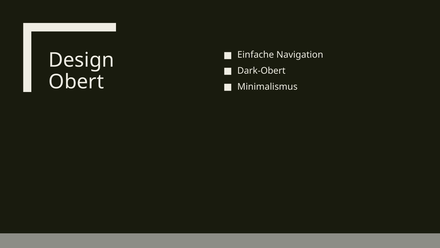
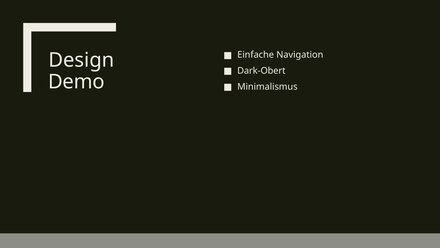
Obert: Obert -> Demo (76, 82)
